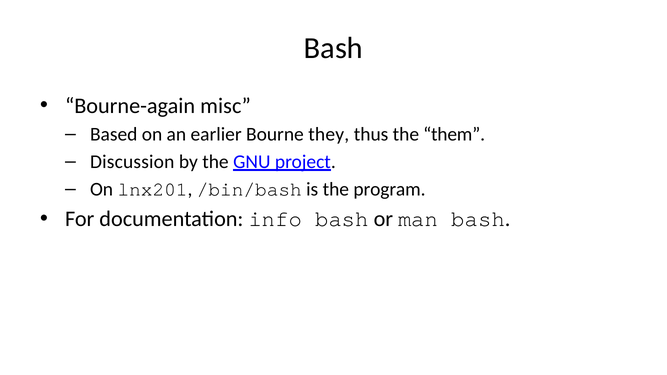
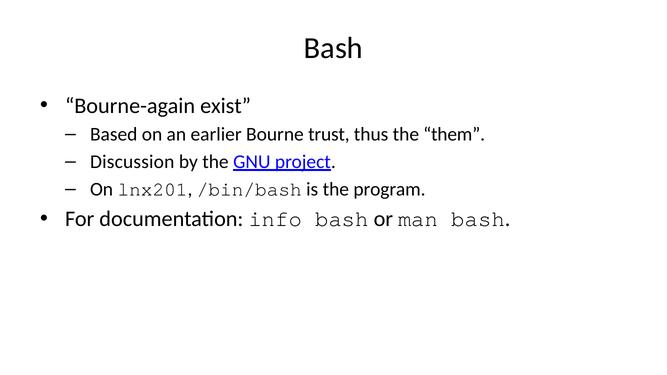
misc: misc -> exist (226, 106)
they: they -> trust (329, 134)
